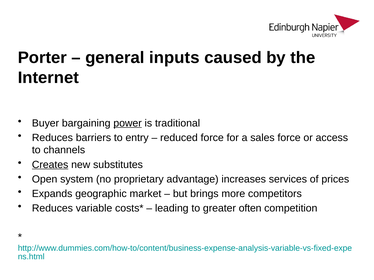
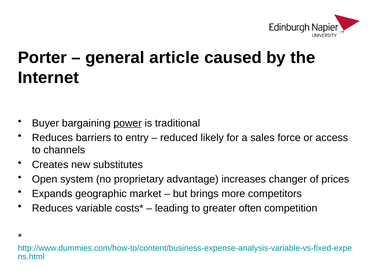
inputs: inputs -> article (174, 58)
reduced force: force -> likely (212, 138)
Creates underline: present -> none (50, 165)
services: services -> changer (288, 179)
